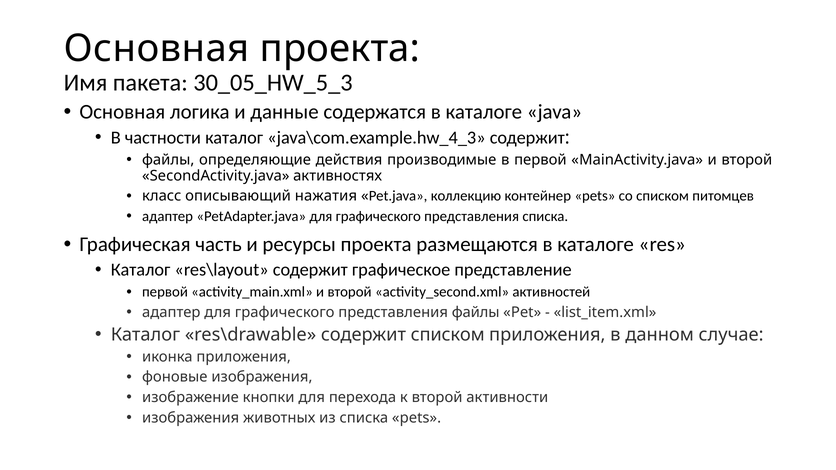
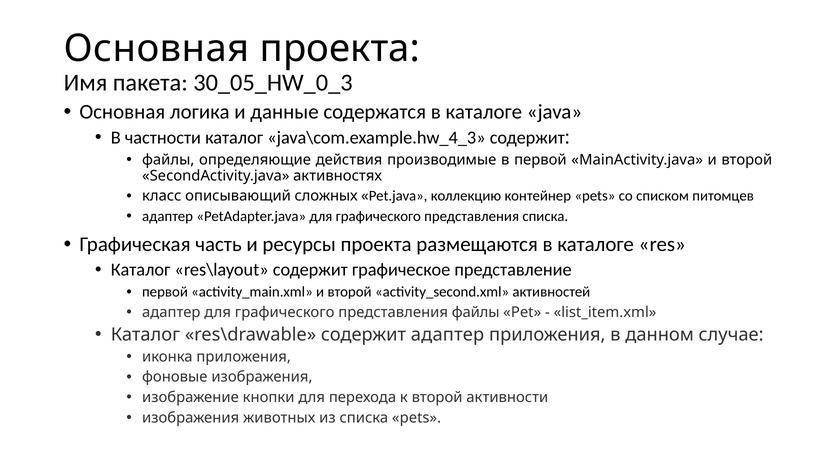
30_05_HW_5_3: 30_05_HW_5_3 -> 30_05_HW_0_3 (273, 83)
нажатия: нажатия -> сложных (326, 196)
содержит списком: списком -> адаптер (448, 335)
